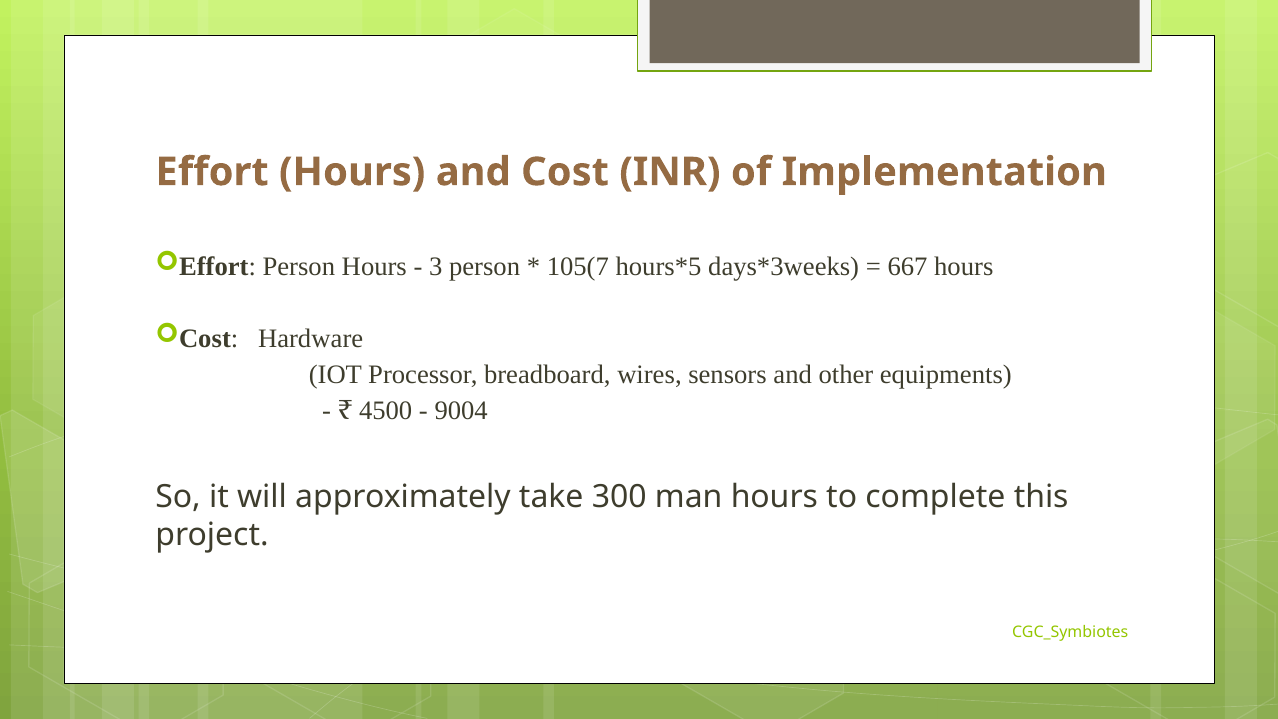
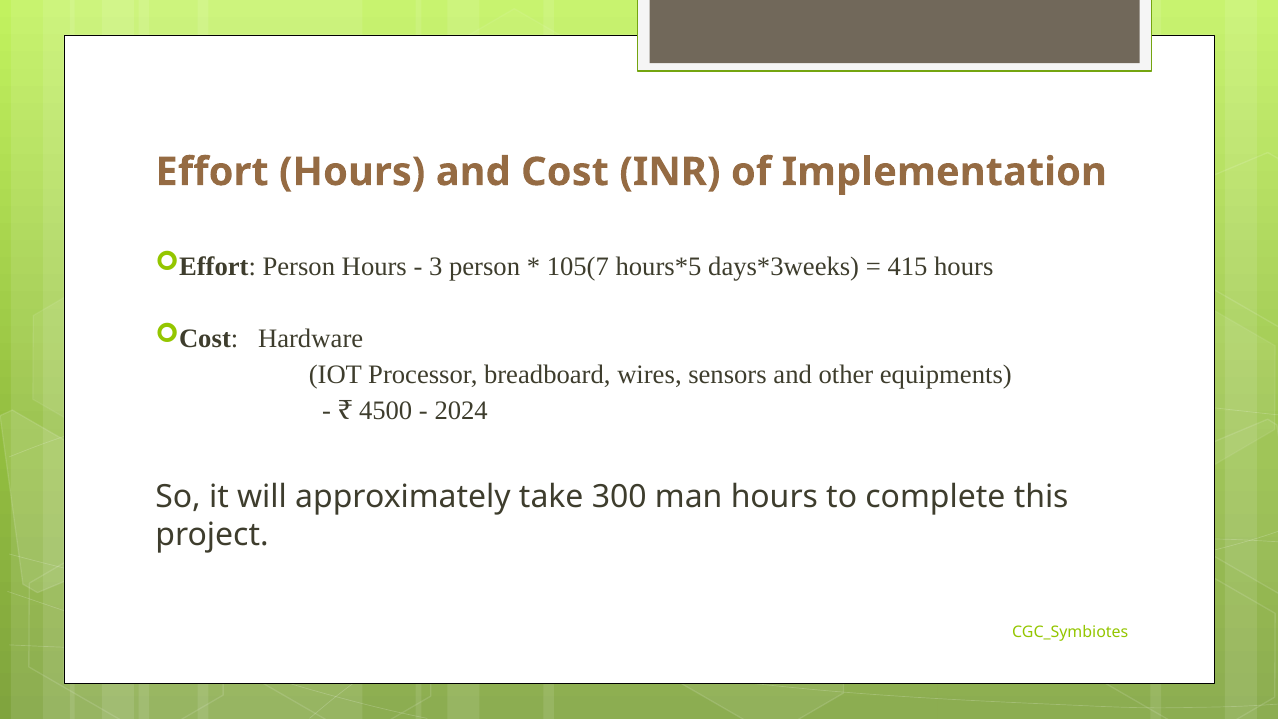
667: 667 -> 415 (908, 266)
9004: 9004 -> 2024 (461, 410)
